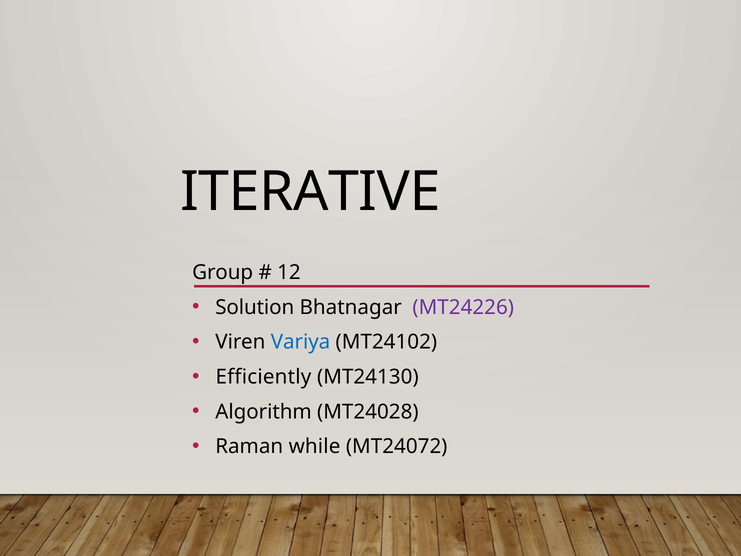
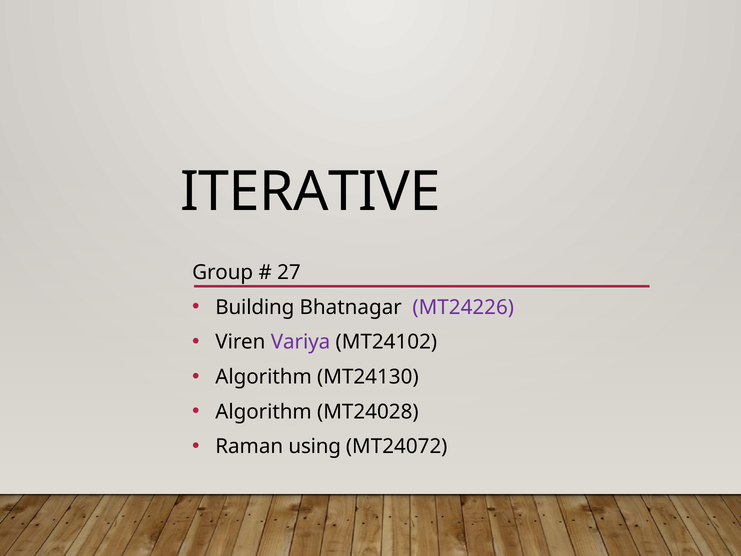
12: 12 -> 27 (289, 272)
Solution: Solution -> Building (255, 307)
Variya colour: blue -> purple (301, 342)
Efficiently: Efficiently -> Algorithm (264, 377)
while: while -> using (315, 446)
